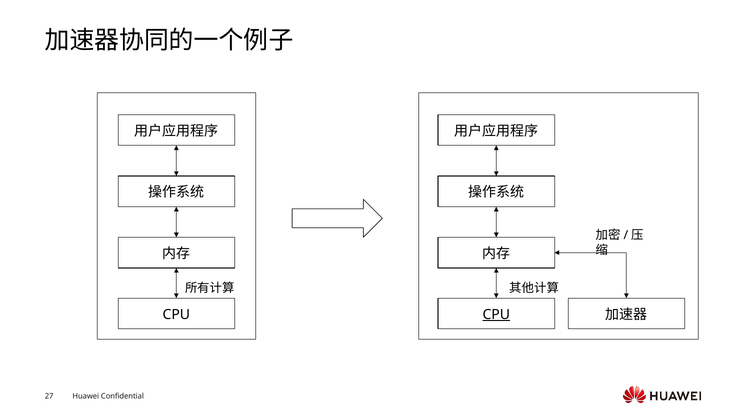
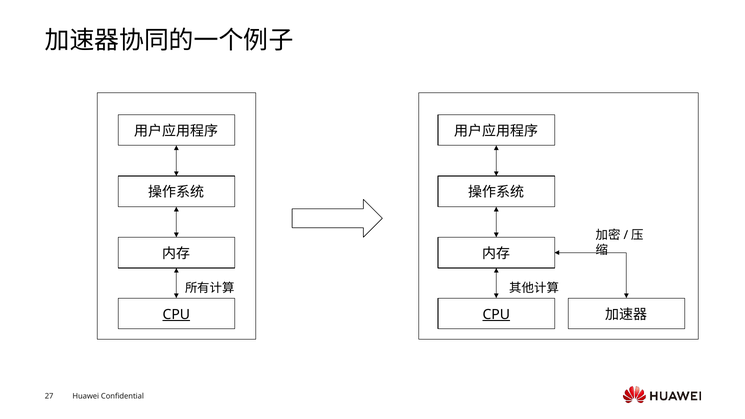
CPU underline: none -> present (176, 314)
